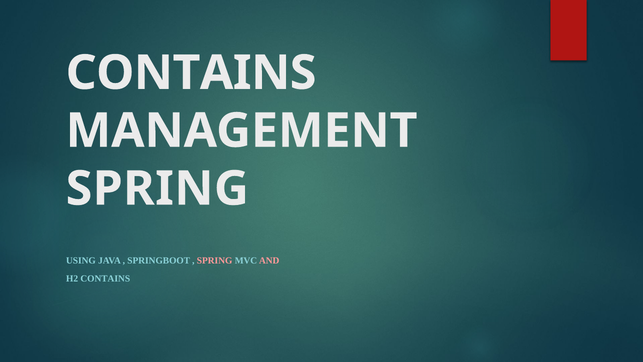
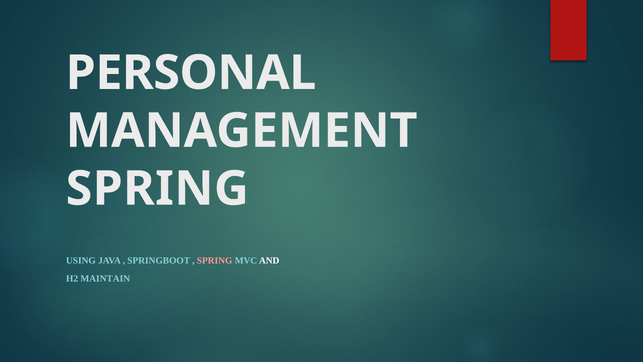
CONTAINS: CONTAINS -> PERSONAL (191, 73)
AND colour: pink -> white (269, 261)
H2 CONTAINS: CONTAINS -> MAINTAIN (105, 279)
